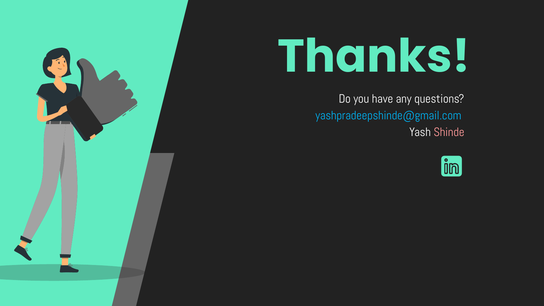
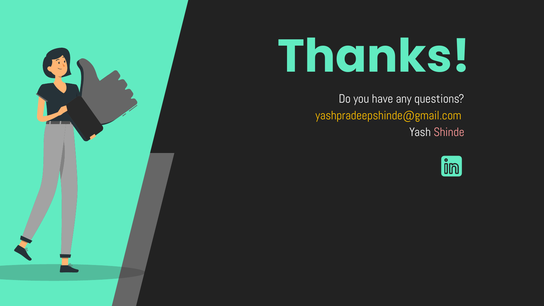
yashpradeepshinde@gmail.com colour: light blue -> yellow (388, 116)
